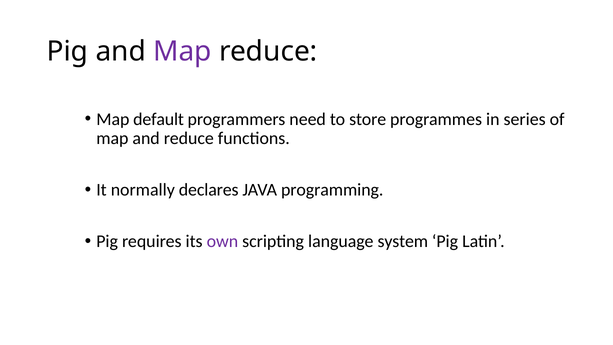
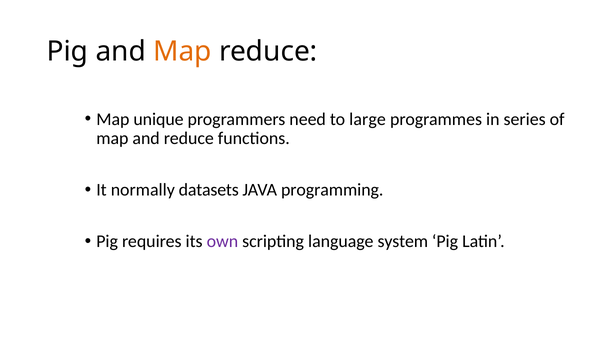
Map colour: purple -> orange (182, 51)
default: default -> unique (159, 119)
store: store -> large (368, 119)
declares: declares -> datasets (209, 190)
